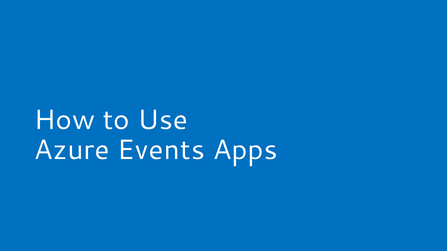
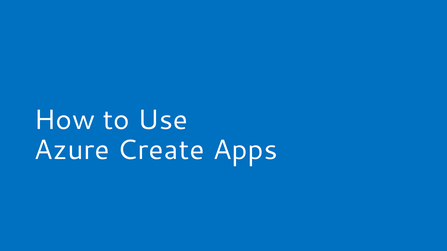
Events: Events -> Create (161, 150)
